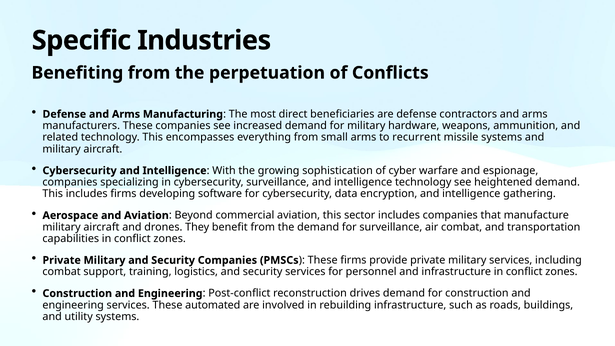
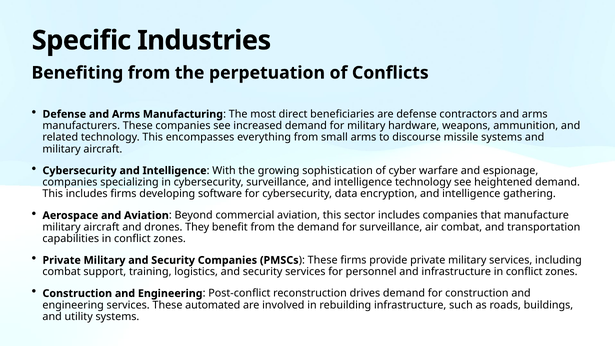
recurrent: recurrent -> discourse (417, 137)
